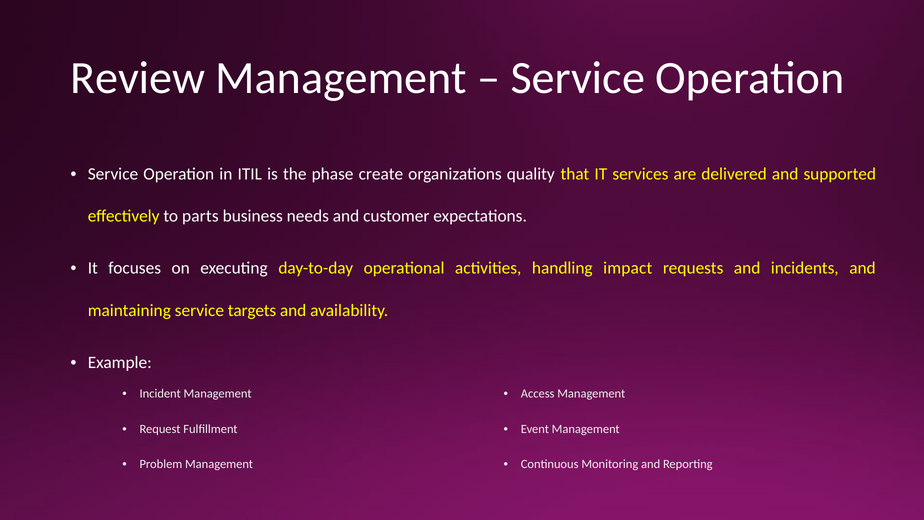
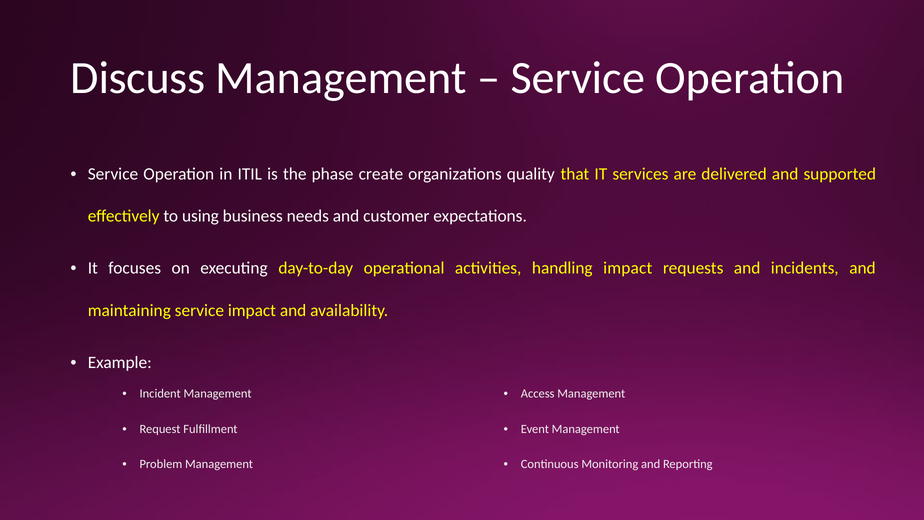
Review: Review -> Discuss (138, 78)
parts: parts -> using (200, 216)
service targets: targets -> impact (252, 310)
